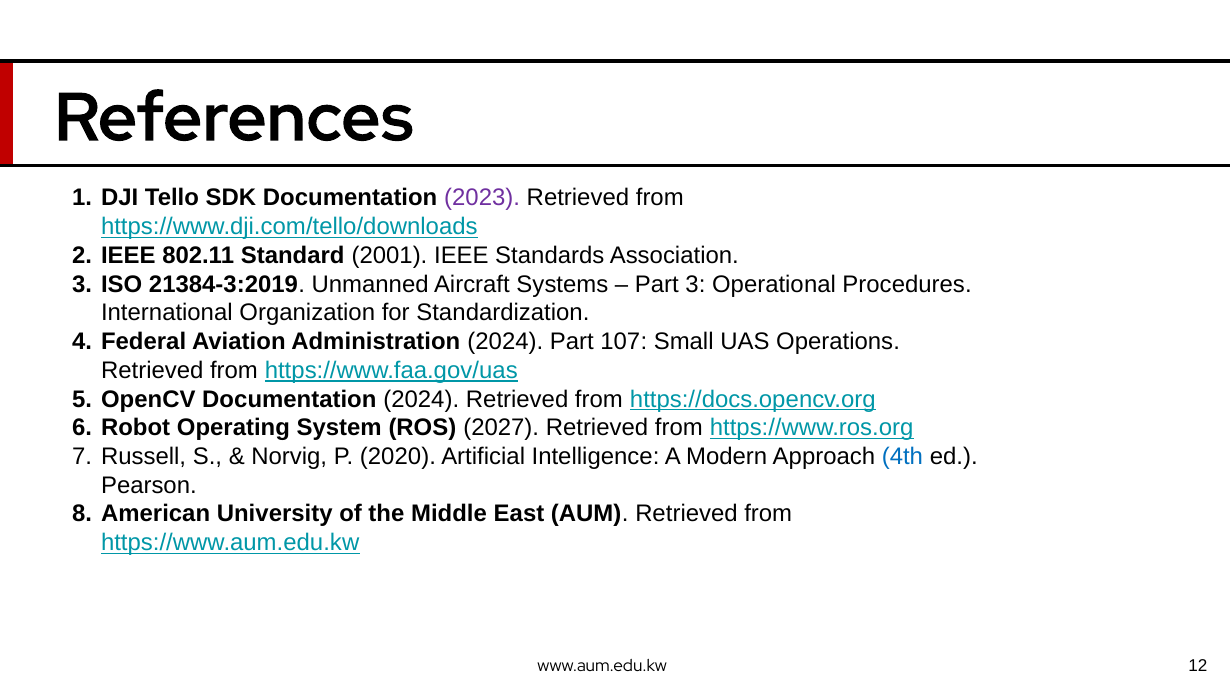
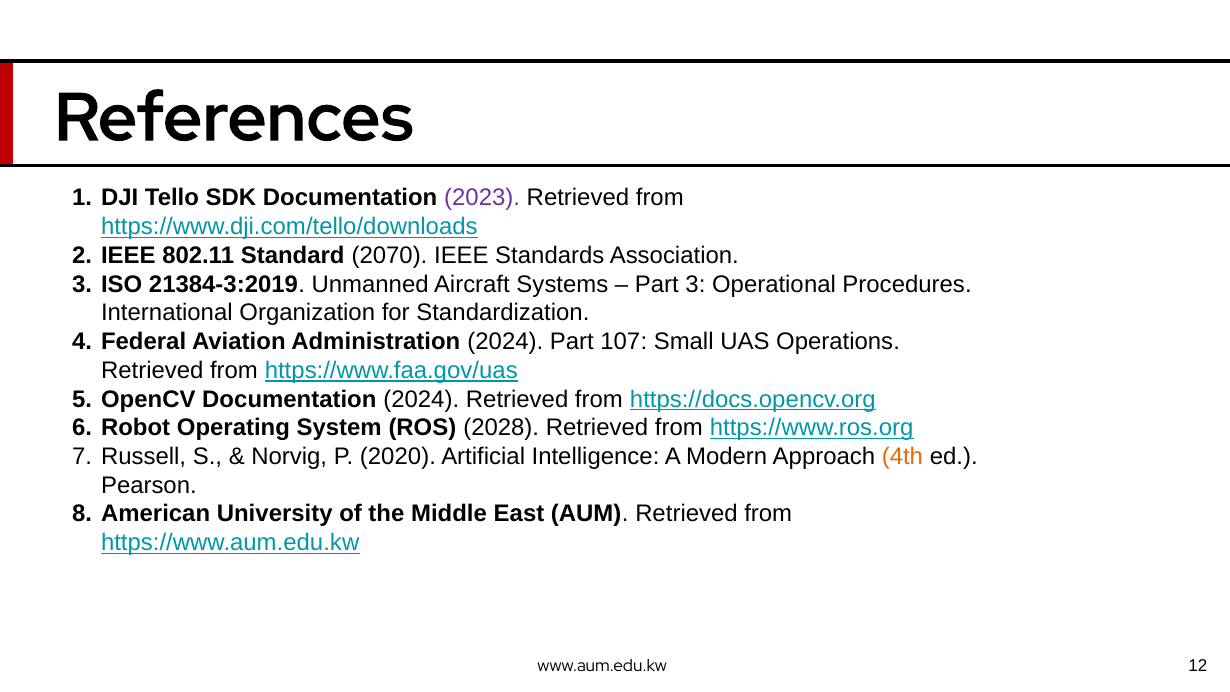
2001: 2001 -> 2070 (389, 255)
2027: 2027 -> 2028 (501, 428)
4th colour: blue -> orange (902, 457)
